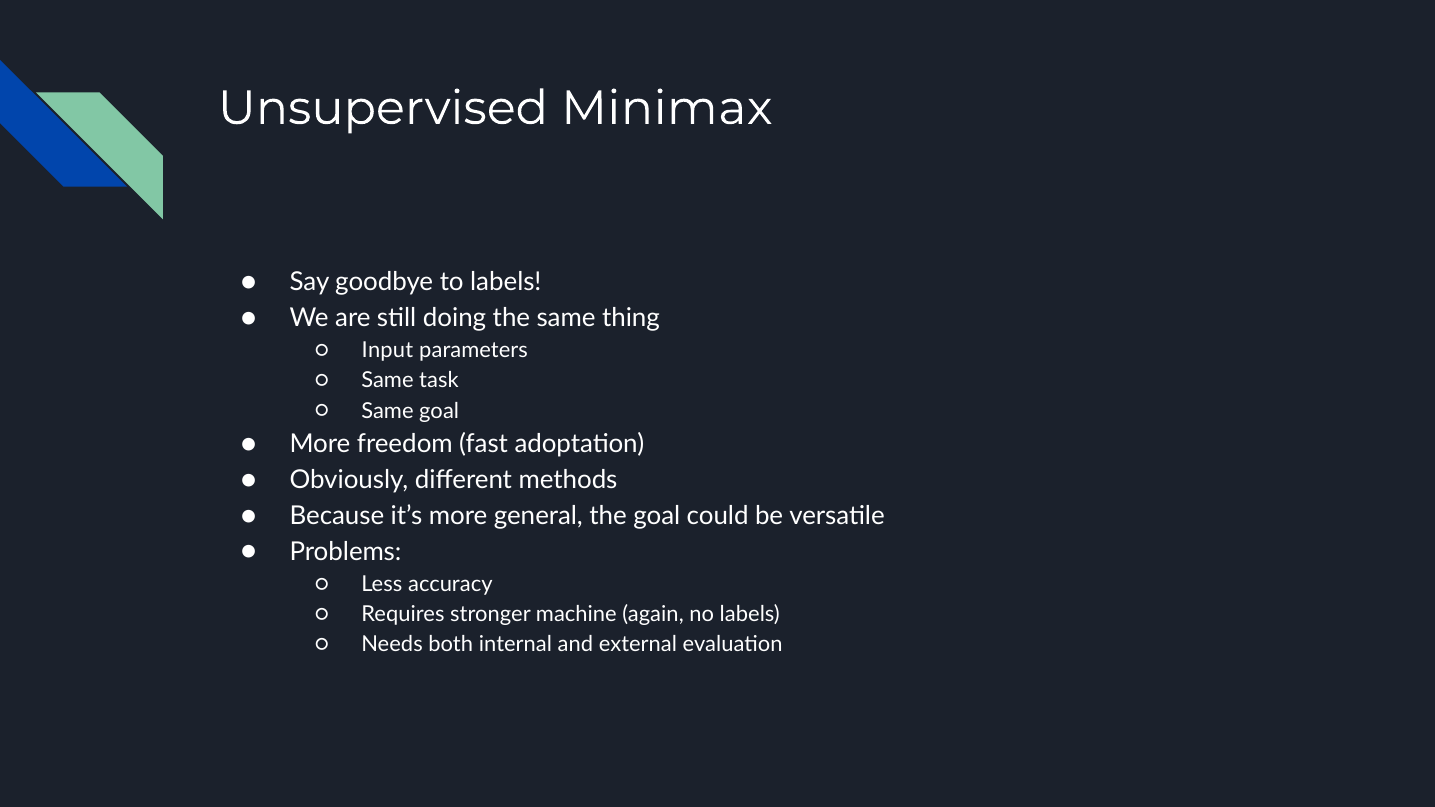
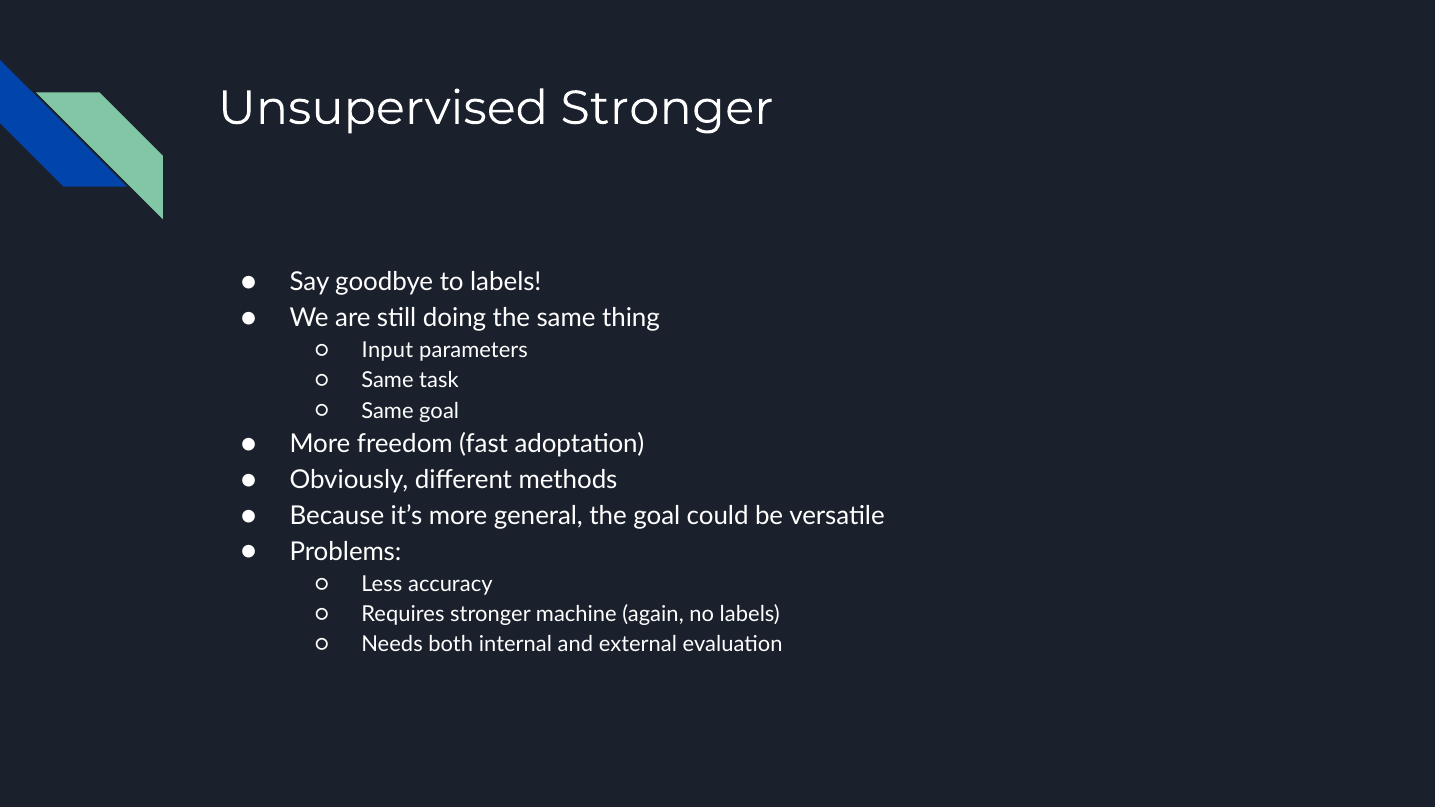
Unsupervised Minimax: Minimax -> Stronger (667, 108)
